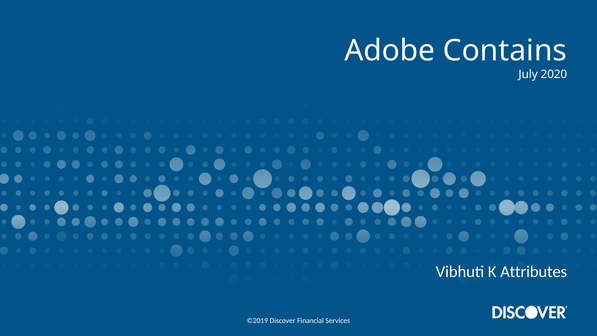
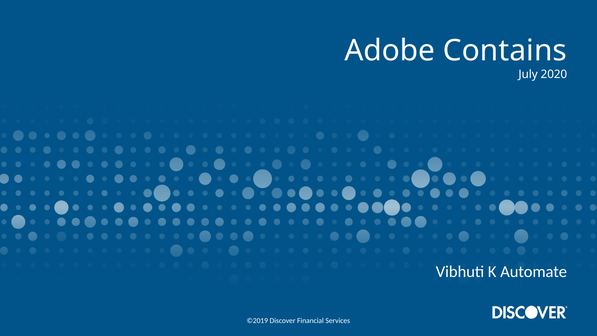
Attributes: Attributes -> Automate (534, 271)
